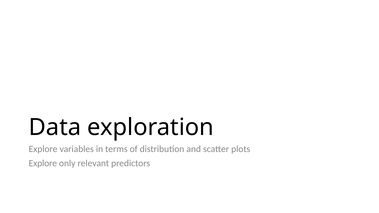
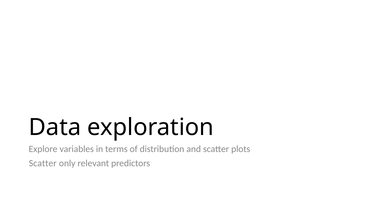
Explore: Explore -> Scatter (43, 163)
